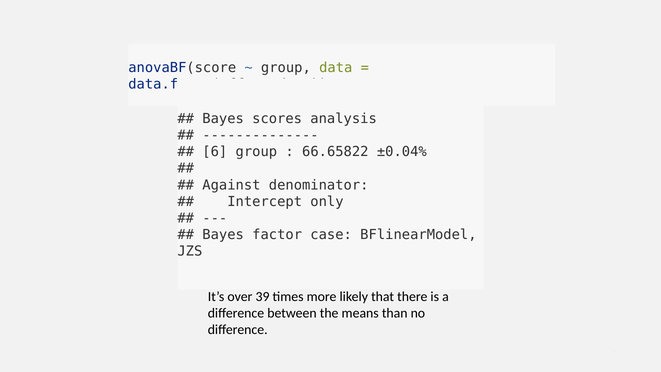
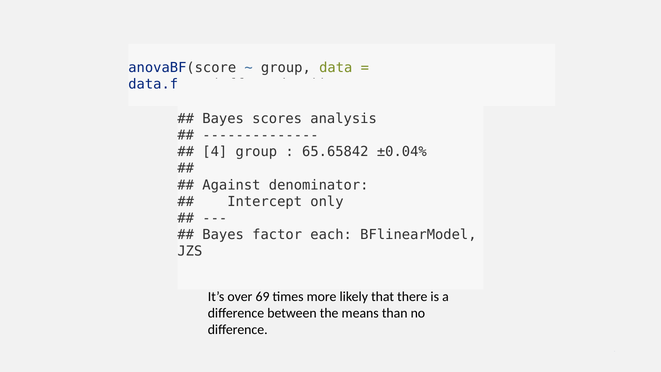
6: 6 -> 4 (215, 152)
66.65822: 66.65822 -> 65.65842 (335, 152)
case: case -> each (331, 234)
39: 39 -> 69 (263, 296)
